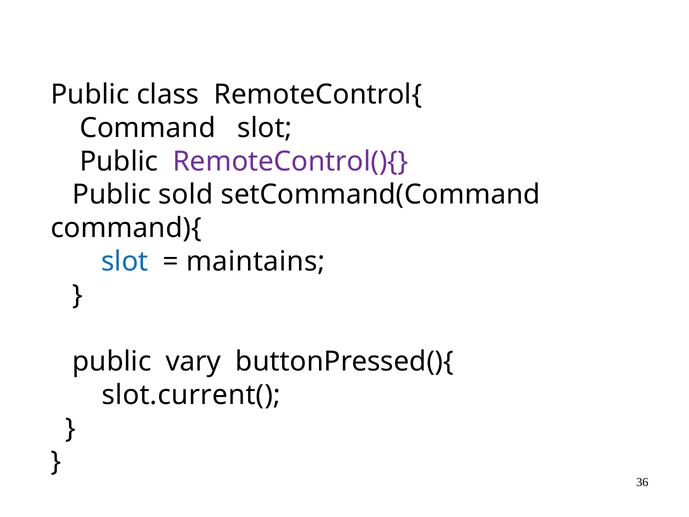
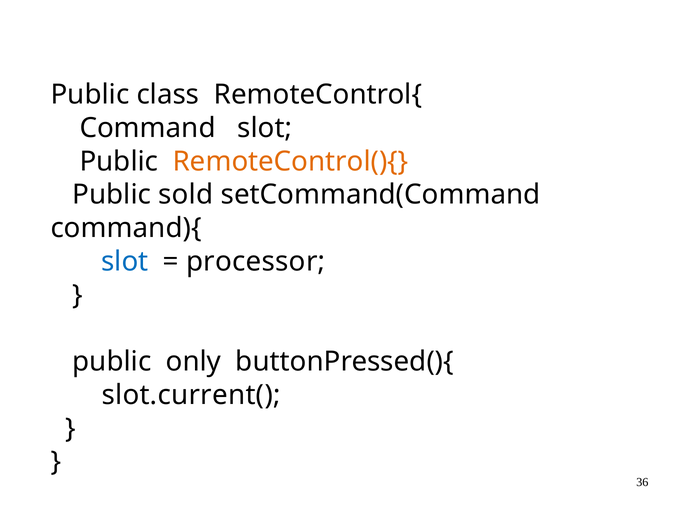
RemoteControl(){ colour: purple -> orange (291, 161)
maintains: maintains -> processor (256, 261)
vary: vary -> only (193, 361)
